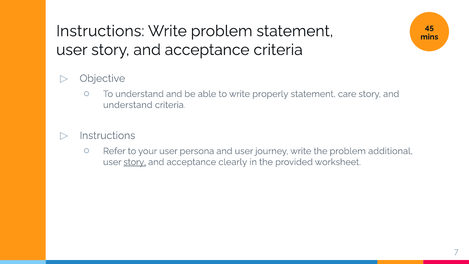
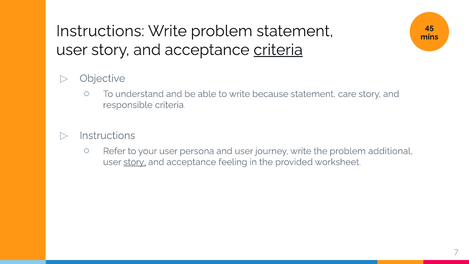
criteria underline: none -> present (278, 50)
properly: properly -> because (270, 94)
understand: understand -> responsible (128, 105)
clearly: clearly -> feeling (233, 162)
